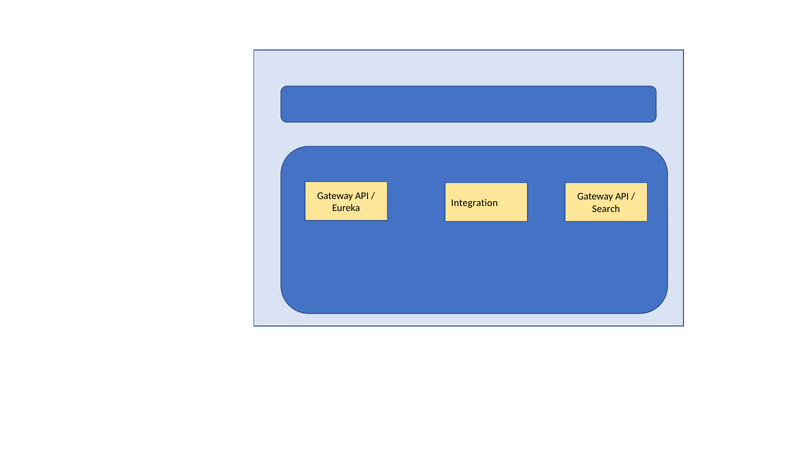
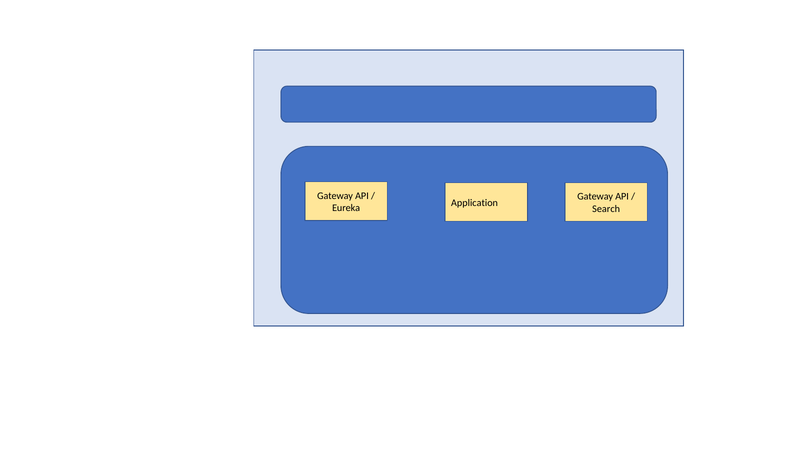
Integration: Integration -> Application (475, 203)
